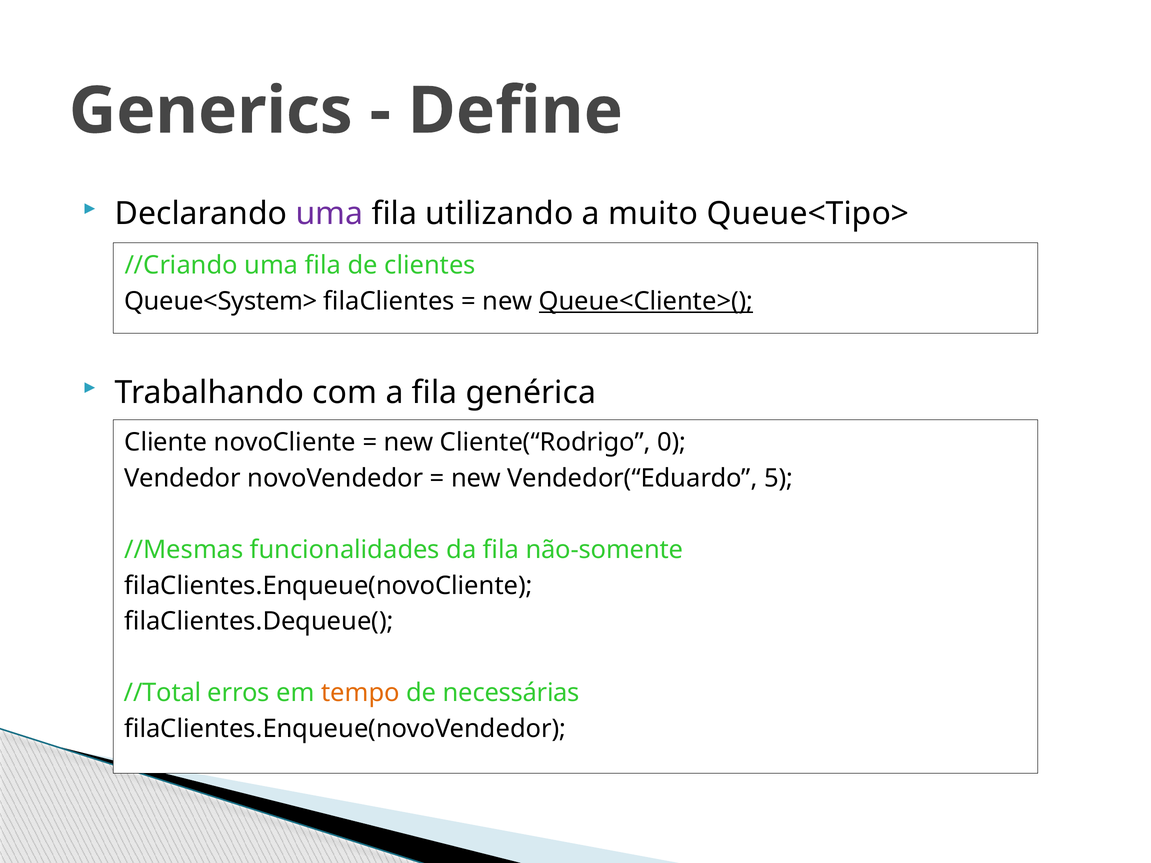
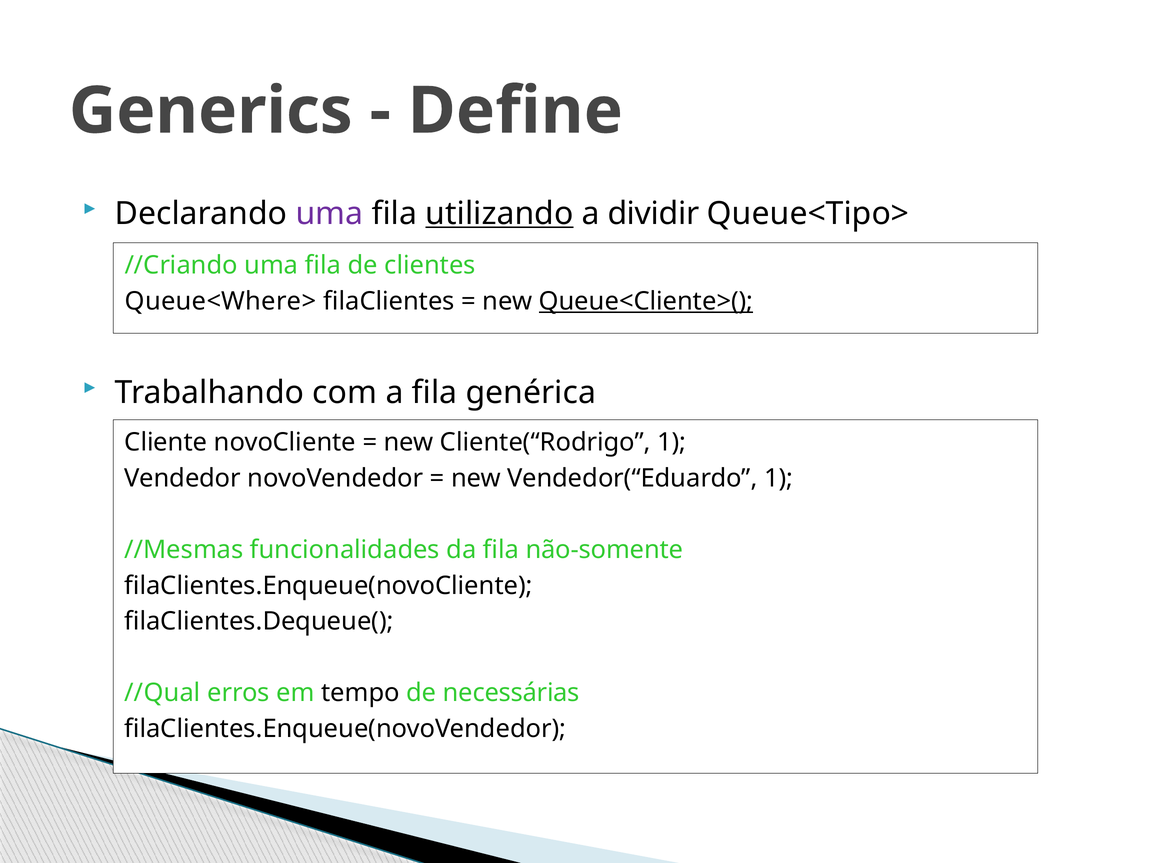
utilizando underline: none -> present (499, 214)
muito: muito -> dividir (653, 214)
Queue<System>: Queue<System> -> Queue<Where> (221, 301)
Cliente(“Rodrigo 0: 0 -> 1 (672, 443)
Vendedor(“Eduardo 5: 5 -> 1 (779, 478)
//Total: //Total -> //Qual (162, 693)
tempo colour: orange -> black (360, 693)
